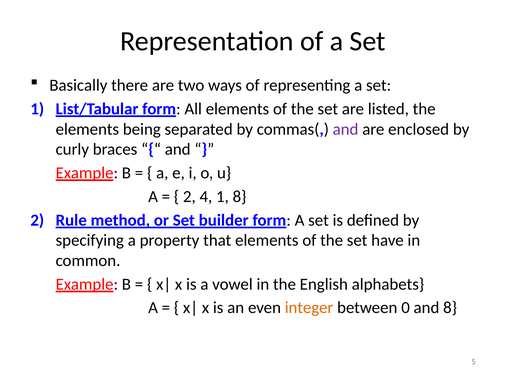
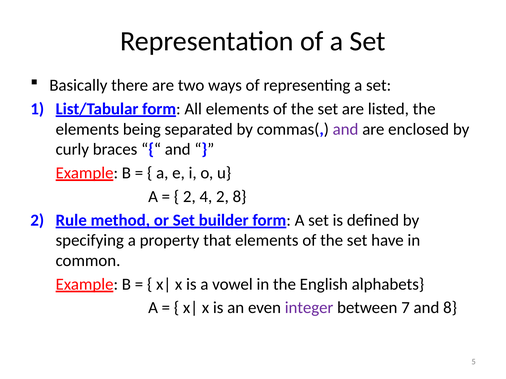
4 1: 1 -> 2 (222, 197)
integer colour: orange -> purple (309, 308)
0: 0 -> 7 (406, 308)
